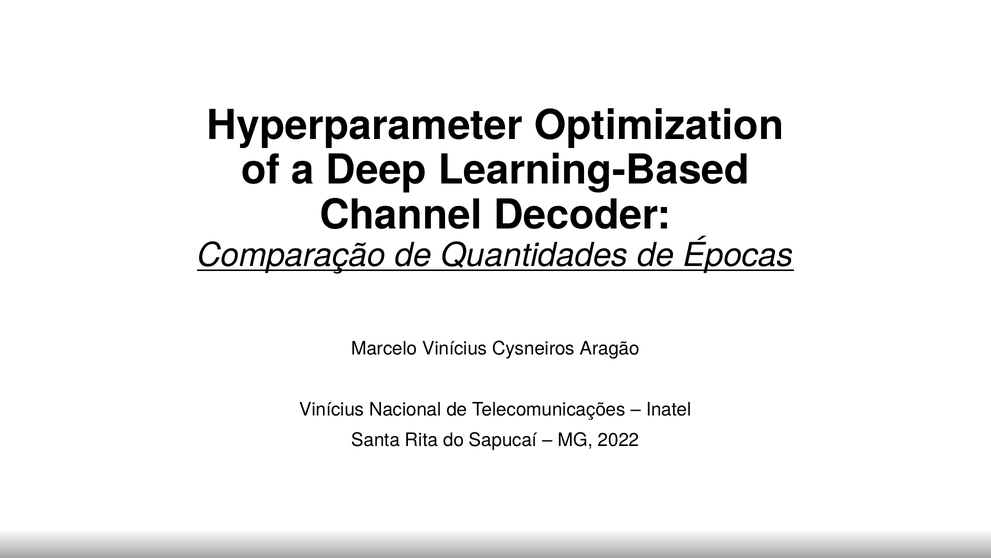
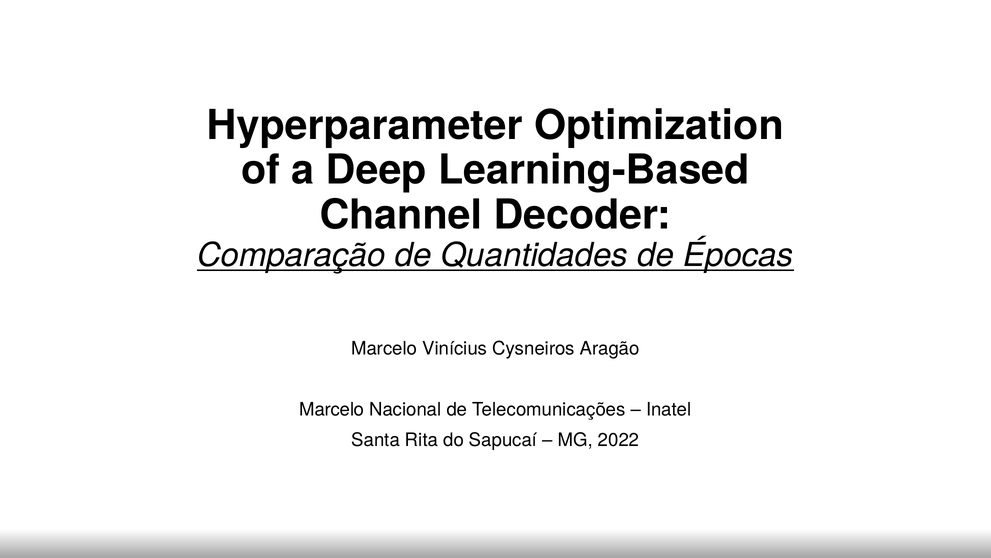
Vinícius: Vinícius -> Marcelo (332, 409)
